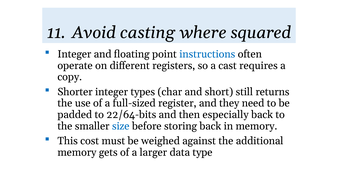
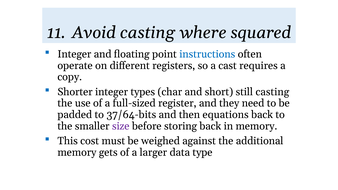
still returns: returns -> casting (272, 92)
22/64-bits: 22/64-bits -> 37/64-bits (131, 115)
especially: especially -> equations (226, 115)
size colour: blue -> purple (121, 126)
